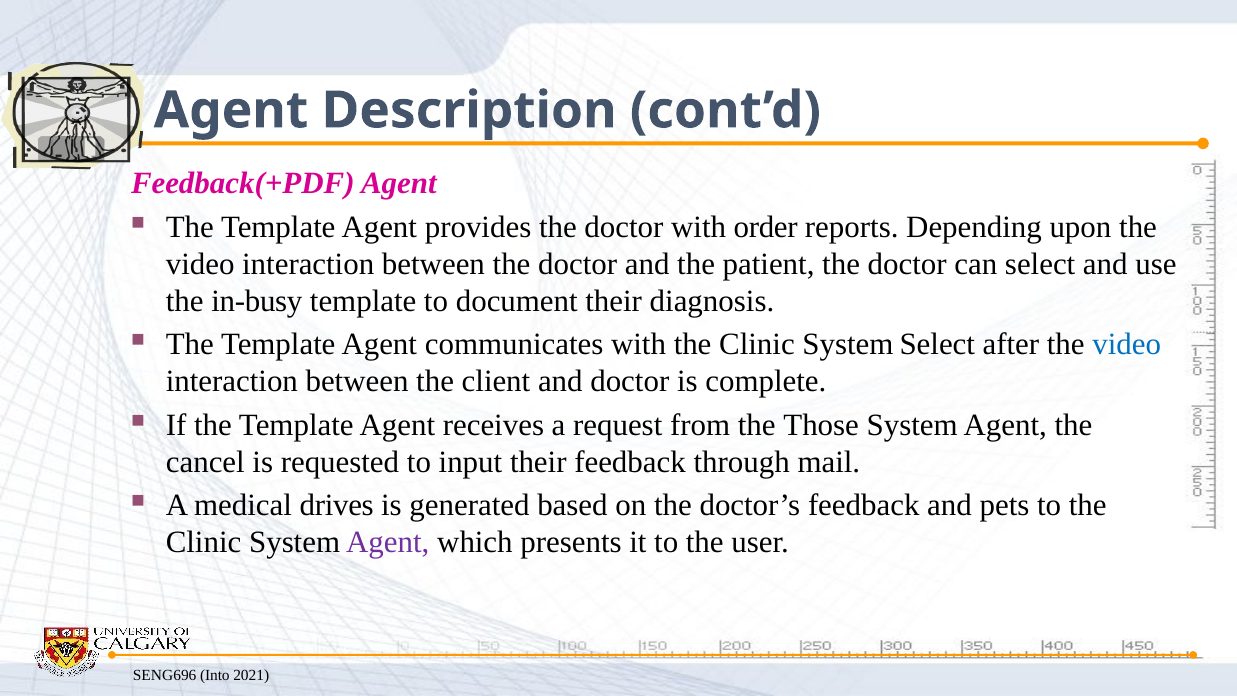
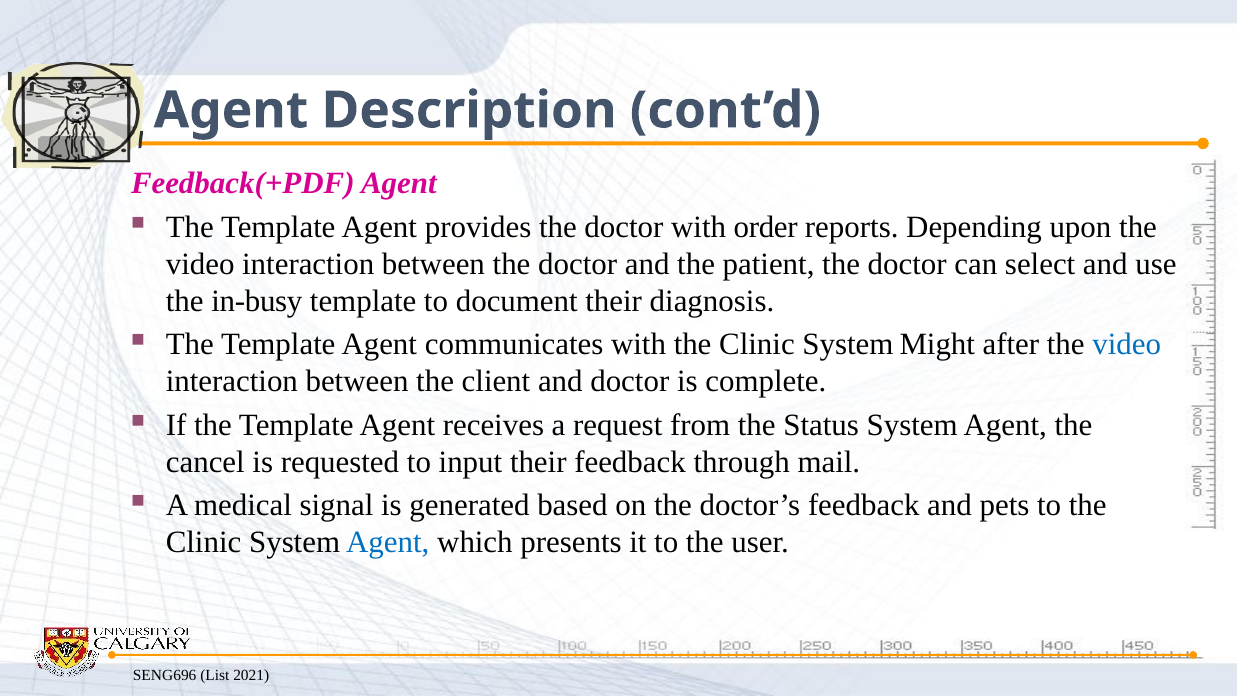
System Select: Select -> Might (937, 344)
Those: Those -> Status (821, 425)
drives: drives -> signal (337, 505)
Agent colour: purple -> blue (388, 542)
Into: Into -> List (215, 675)
